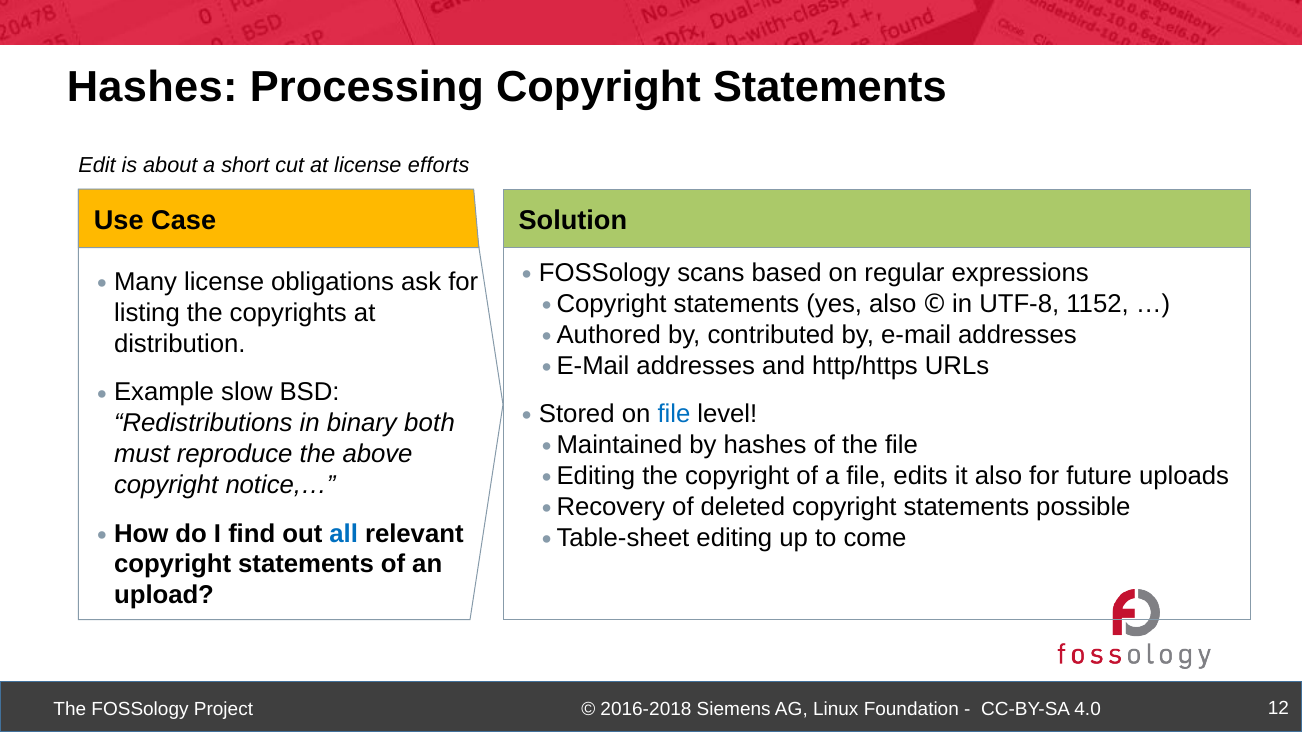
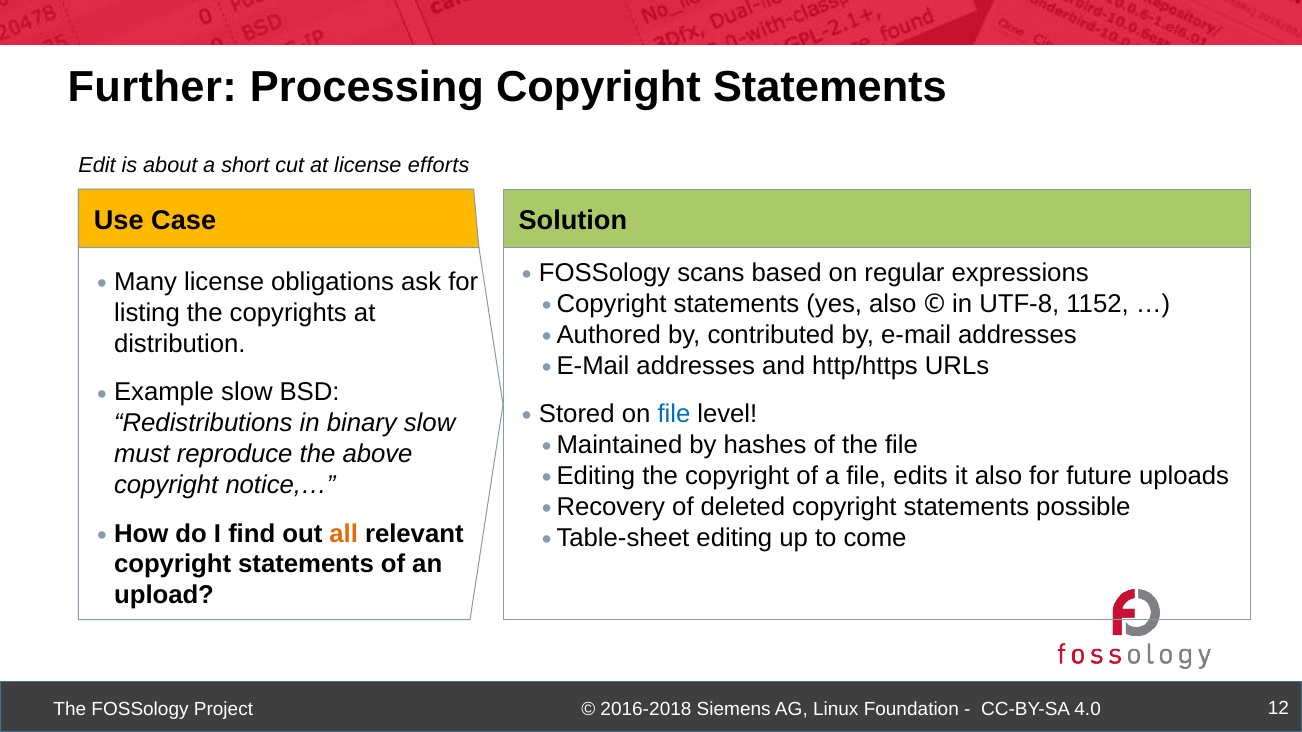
Hashes: Hashes -> Further (152, 87)
binary both: both -> slow (430, 424)
all colour: blue -> orange (344, 534)
